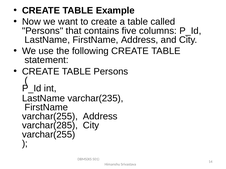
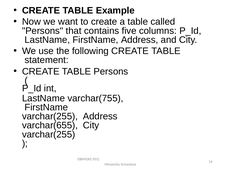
varchar(235: varchar(235 -> varchar(755 (95, 99)
varchar(285: varchar(285 -> varchar(655 (50, 126)
